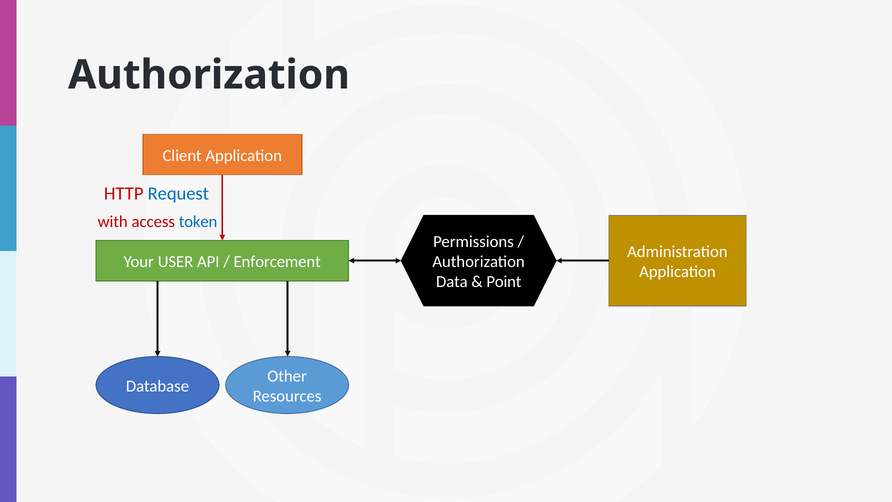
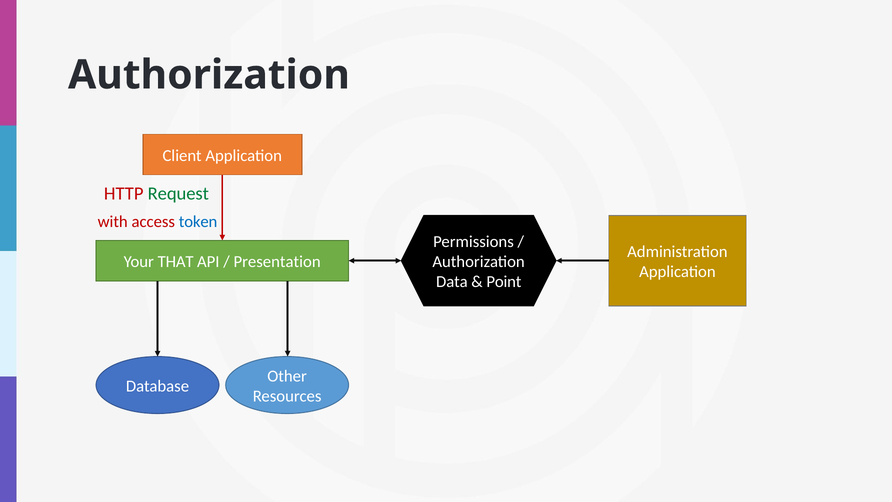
Request colour: blue -> green (178, 194)
USER: USER -> THAT (176, 262)
Enforcement: Enforcement -> Presentation (277, 262)
